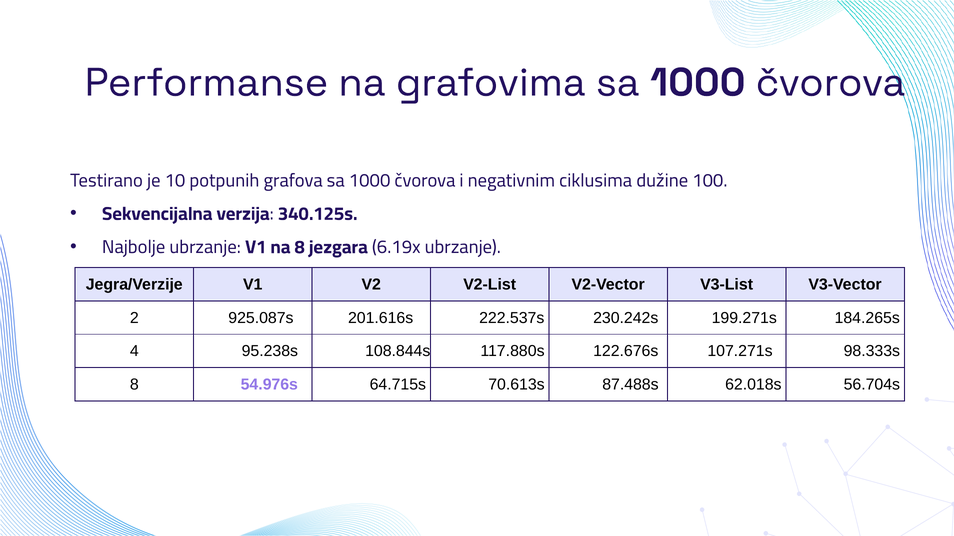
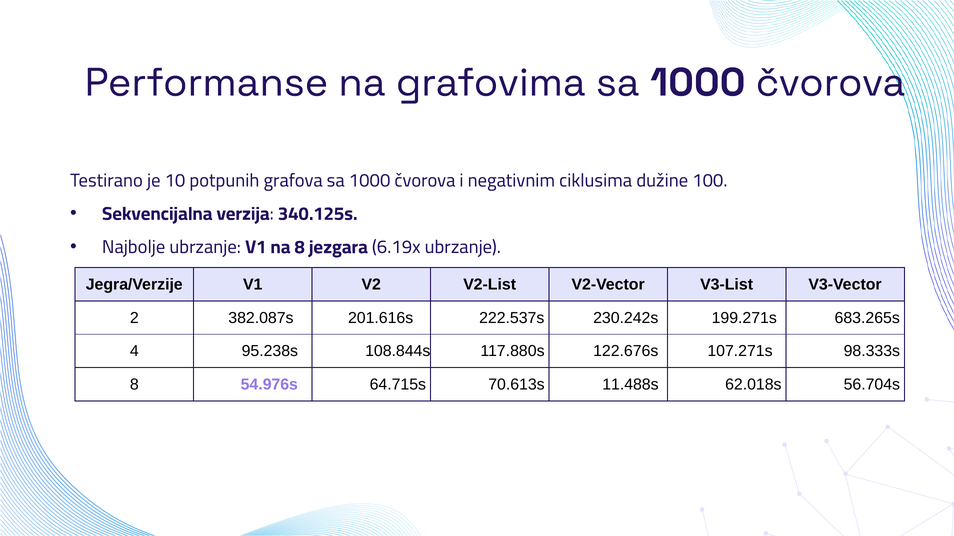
925.087s: 925.087s -> 382.087s (261, 318)
184.265s: 184.265s -> 683.265s (867, 318)
87.488s: 87.488s -> 11.488s (630, 385)
